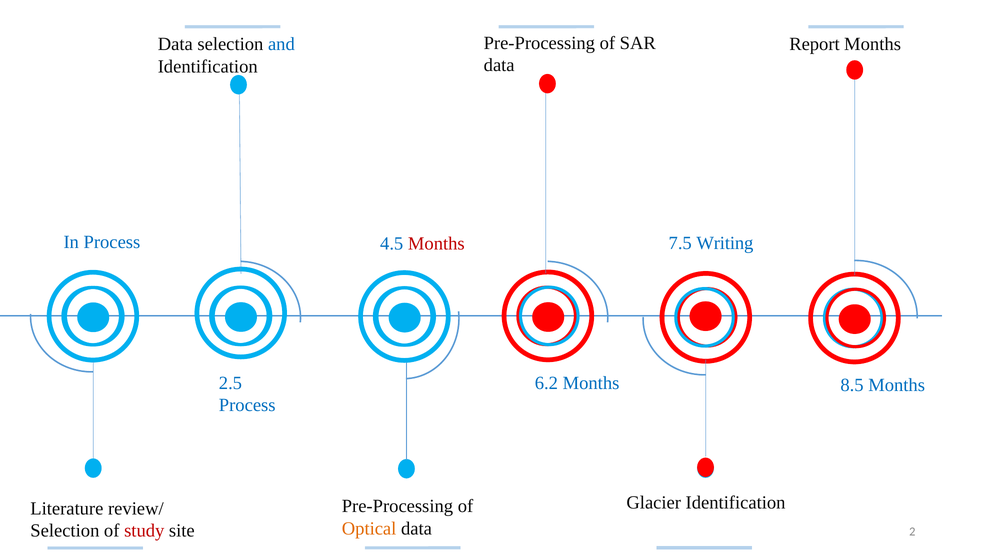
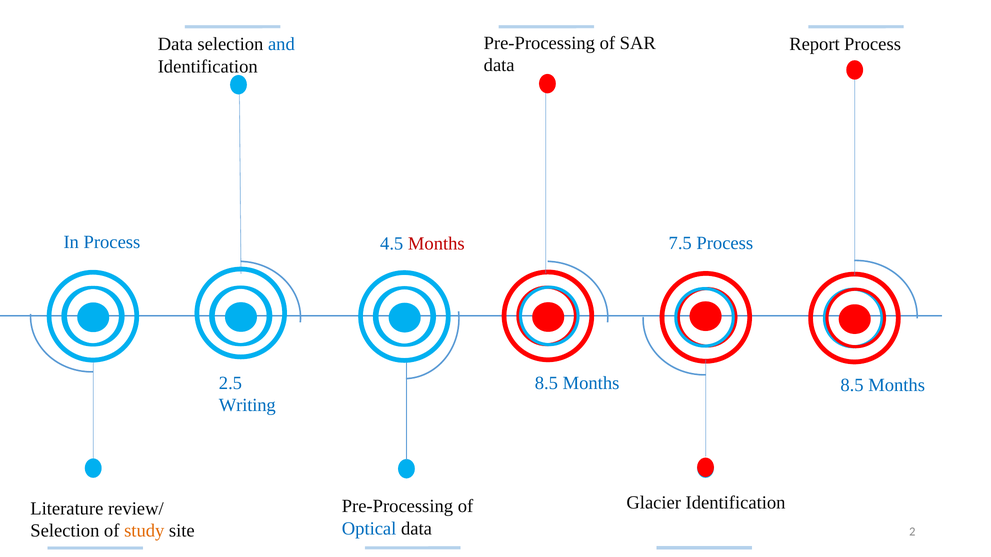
Report Months: Months -> Process (873, 44)
7.5 Writing: Writing -> Process (725, 243)
6.2: 6.2 -> 8.5 (546, 383)
Process: Process -> Writing (247, 406)
Optical colour: orange -> blue (369, 529)
study colour: red -> orange (144, 531)
